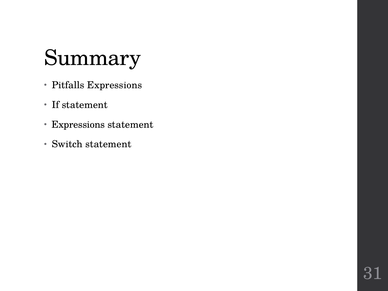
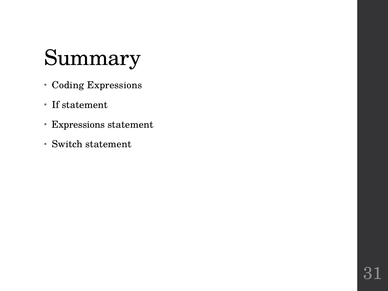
Pitfalls: Pitfalls -> Coding (68, 85)
